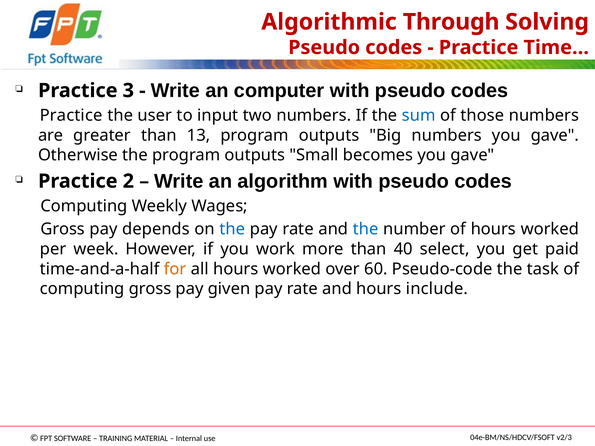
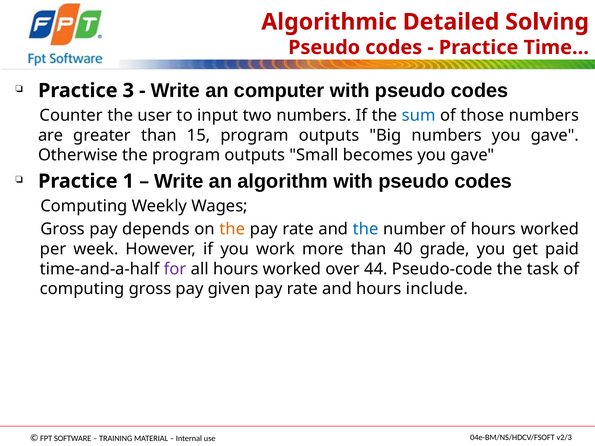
Through: Through -> Detailed (451, 22)
Practice: Practice -> Counter (71, 116)
13: 13 -> 15 (199, 135)
2: 2 -> 1 (128, 181)
the colour: blue -> orange (232, 229)
select: select -> grade (445, 249)
for colour: orange -> purple (175, 269)
60: 60 -> 44 (376, 269)
